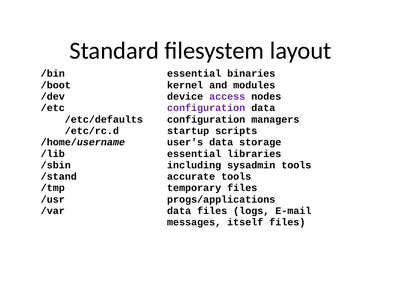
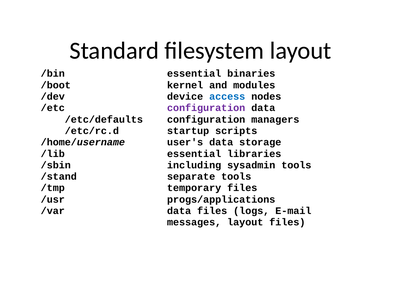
access colour: purple -> blue (227, 96)
accurate: accurate -> separate (191, 176)
messages itself: itself -> layout (245, 222)
